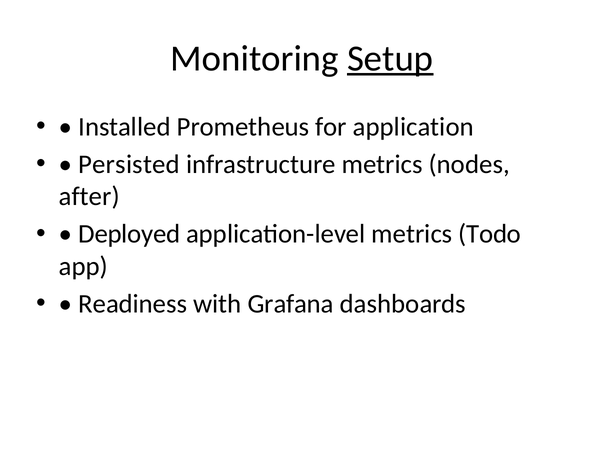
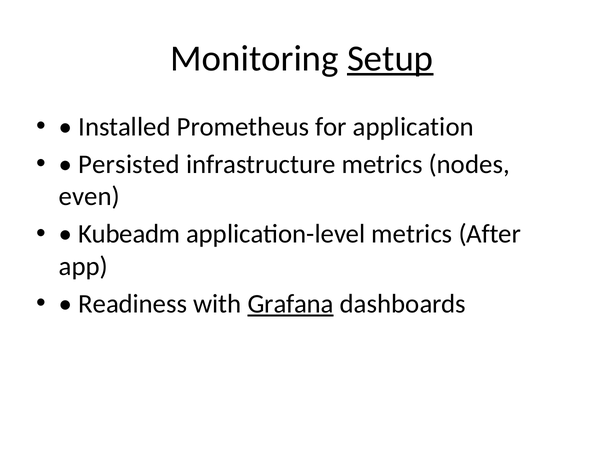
after: after -> even (89, 197)
Deployed: Deployed -> Kubeadm (129, 234)
Todo: Todo -> After (490, 234)
Grafana underline: none -> present (291, 304)
